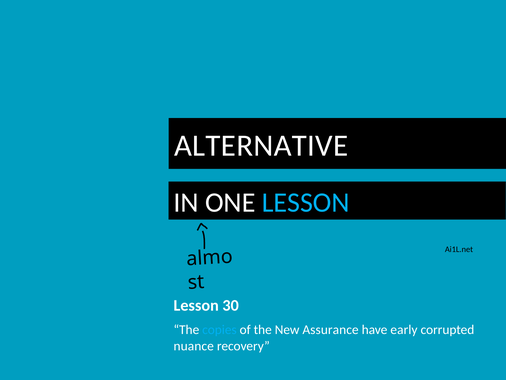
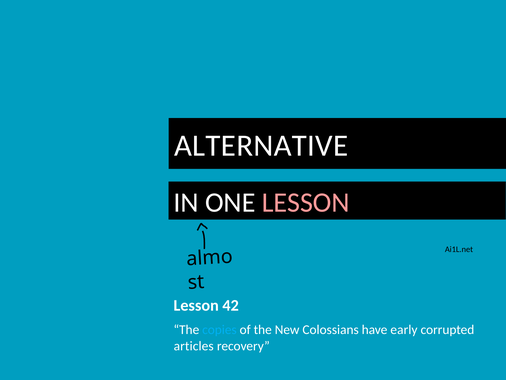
LESSON colour: light blue -> pink (306, 202)
30: 30 -> 42 (231, 305)
Assurance: Assurance -> Colossians (331, 329)
nuance: nuance -> articles (194, 345)
